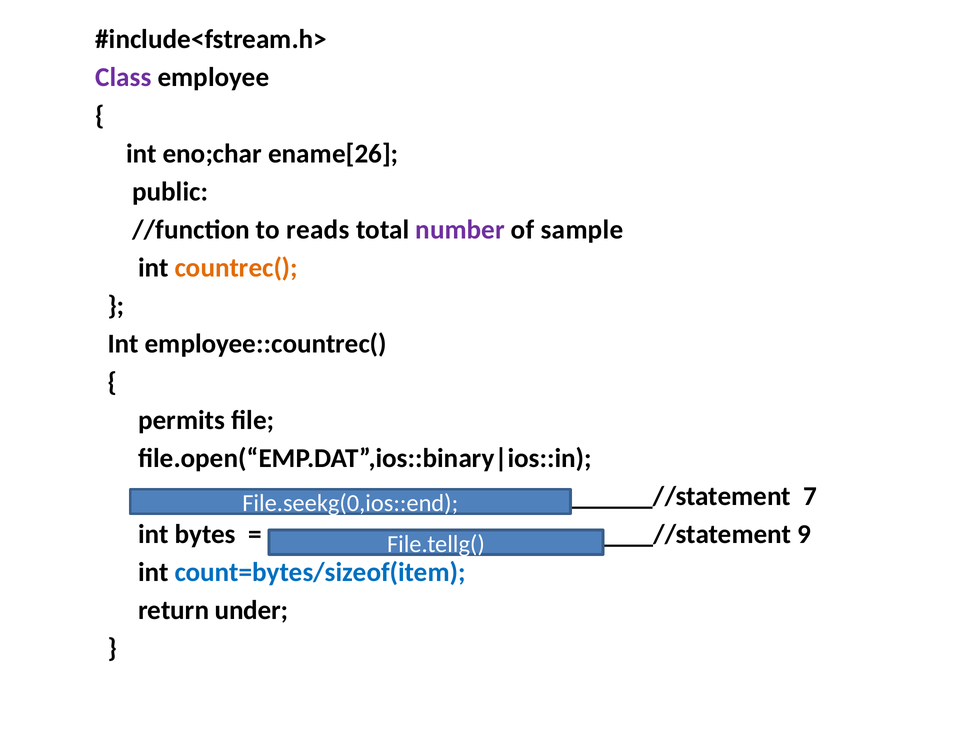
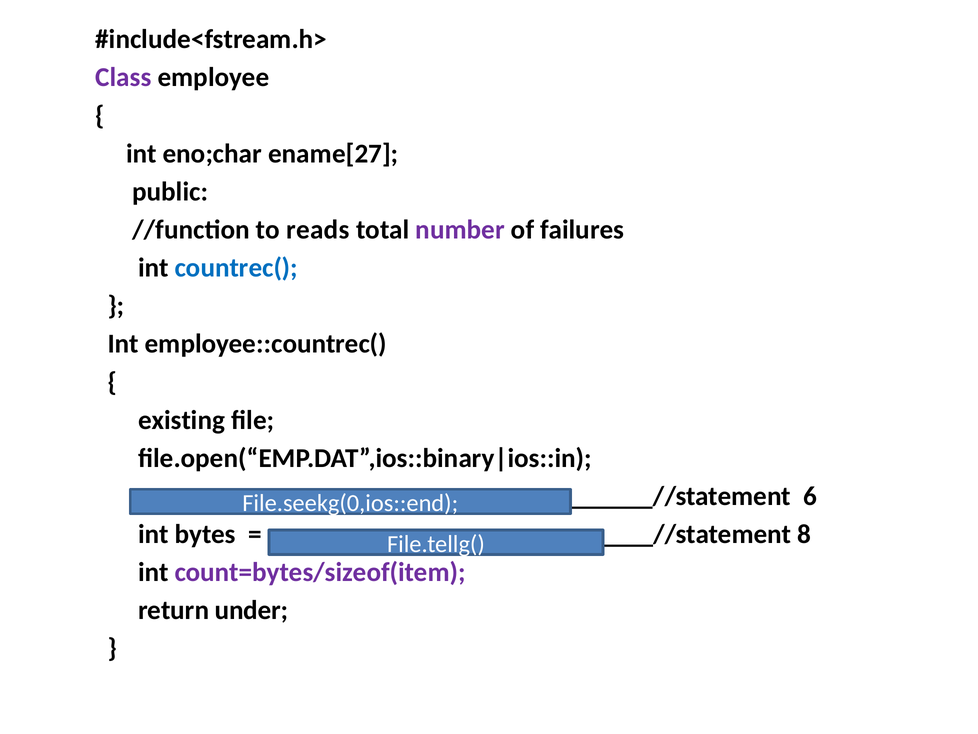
ename[26: ename[26 -> ename[27 (333, 154)
sample: sample -> failures (582, 230)
countrec( colour: orange -> blue (236, 268)
permits: permits -> existing (182, 420)
7: 7 -> 6 (810, 496)
9: 9 -> 8 (804, 534)
count=bytes/sizeof(item colour: blue -> purple (320, 572)
